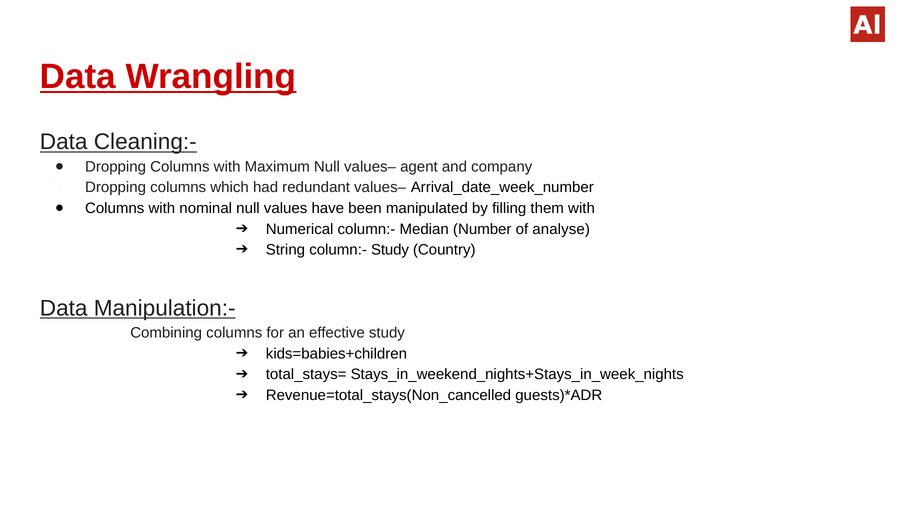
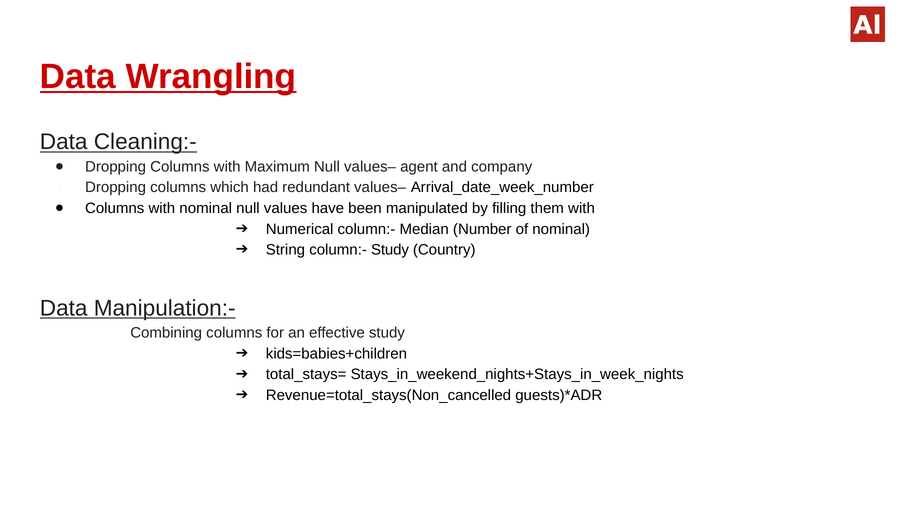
of analyse: analyse -> nominal (561, 229)
